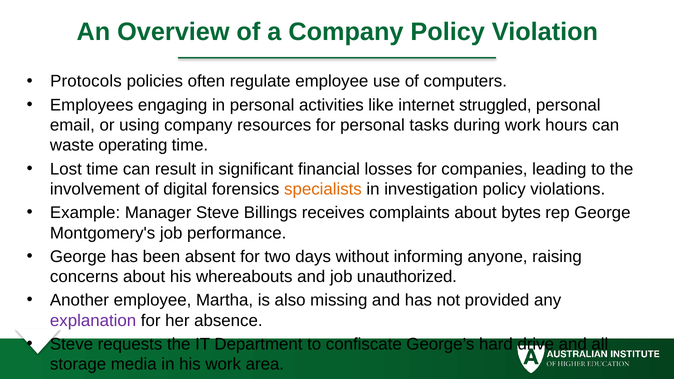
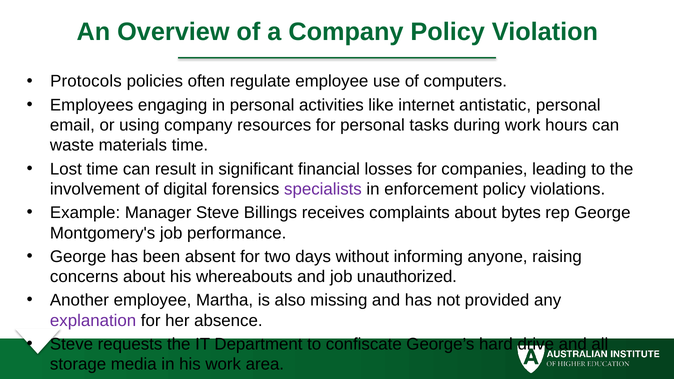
struggled: struggled -> antistatic (495, 105)
operating: operating -> materials (133, 145)
specialists colour: orange -> purple (323, 189)
investigation: investigation -> enforcement (431, 189)
